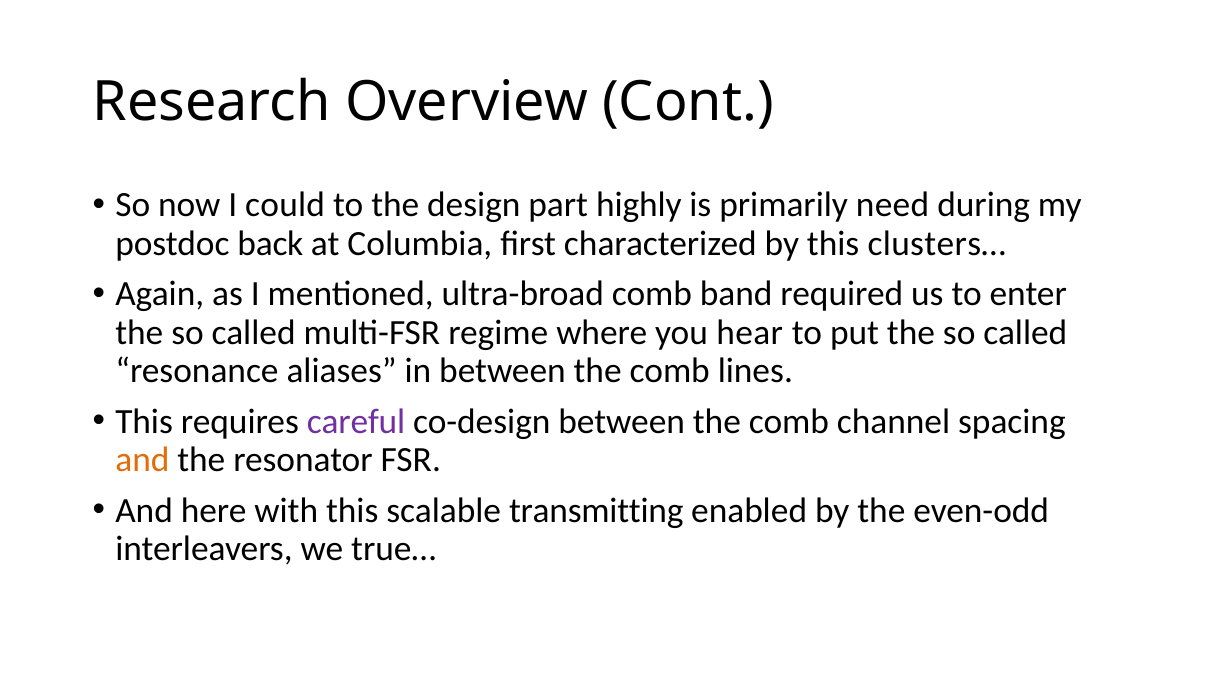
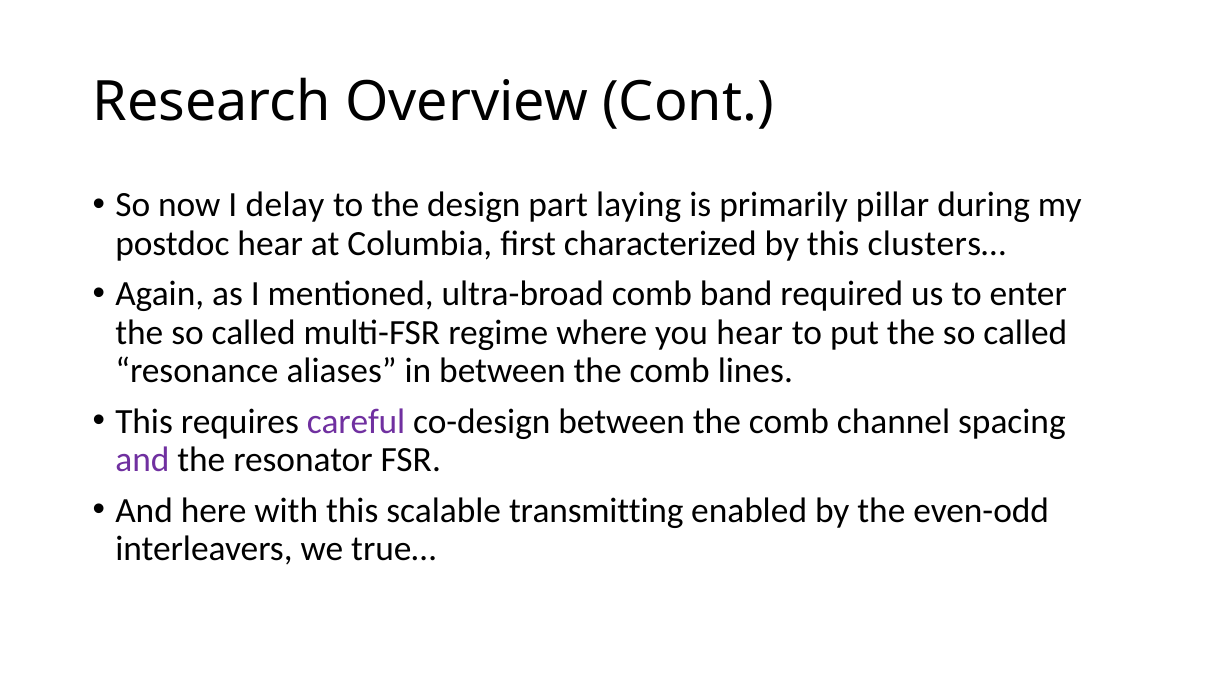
could: could -> delay (285, 205)
highly: highly -> laying (639, 205)
need: need -> pillar (893, 205)
postdoc back: back -> hear (270, 243)
and colour: orange -> purple (142, 460)
